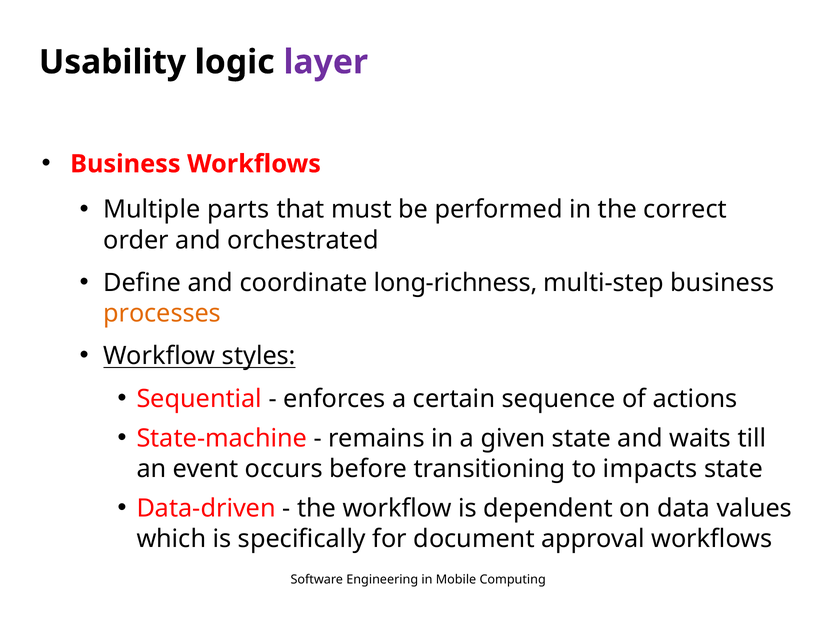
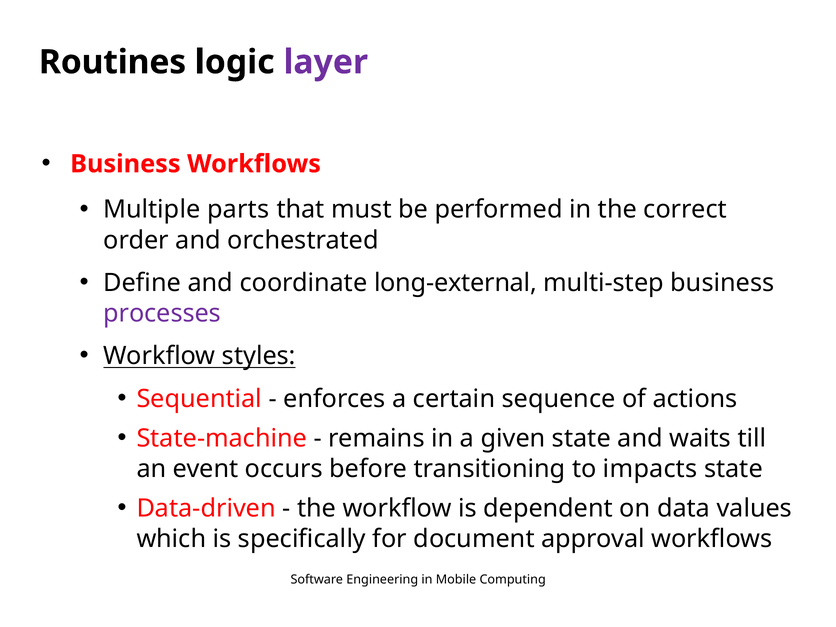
Usability: Usability -> Routines (113, 62)
long-richness: long-richness -> long-external (456, 283)
processes colour: orange -> purple (162, 313)
